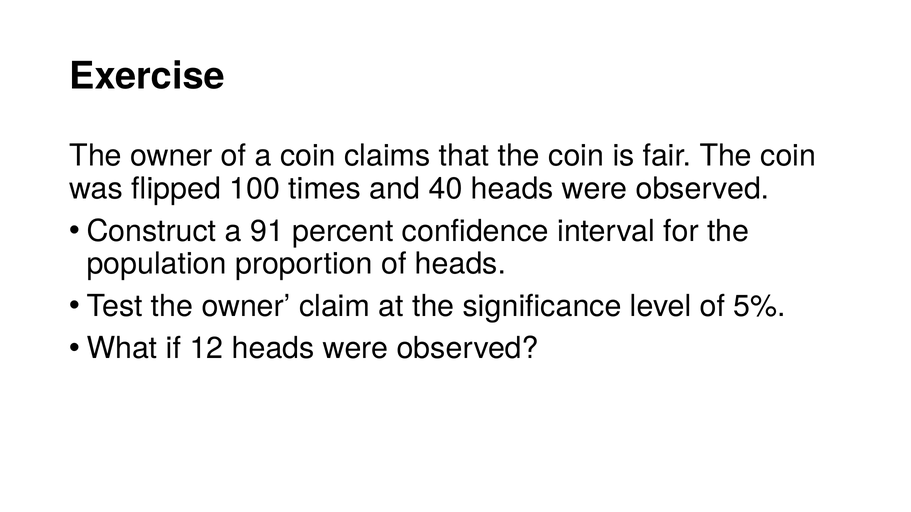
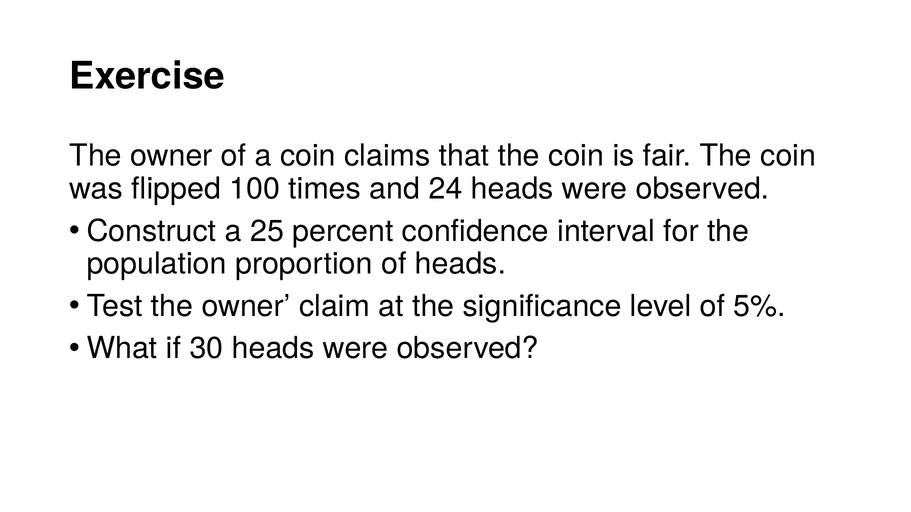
40: 40 -> 24 (446, 189)
91: 91 -> 25 (267, 231)
12: 12 -> 30 (206, 349)
